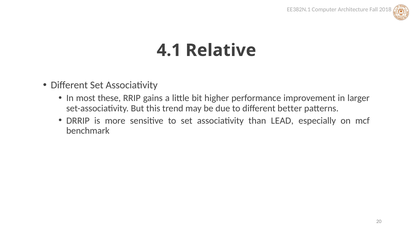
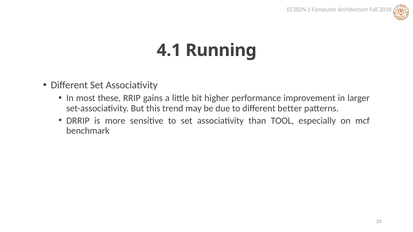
Relative: Relative -> Running (221, 50)
LEAD: LEAD -> TOOL (282, 121)
